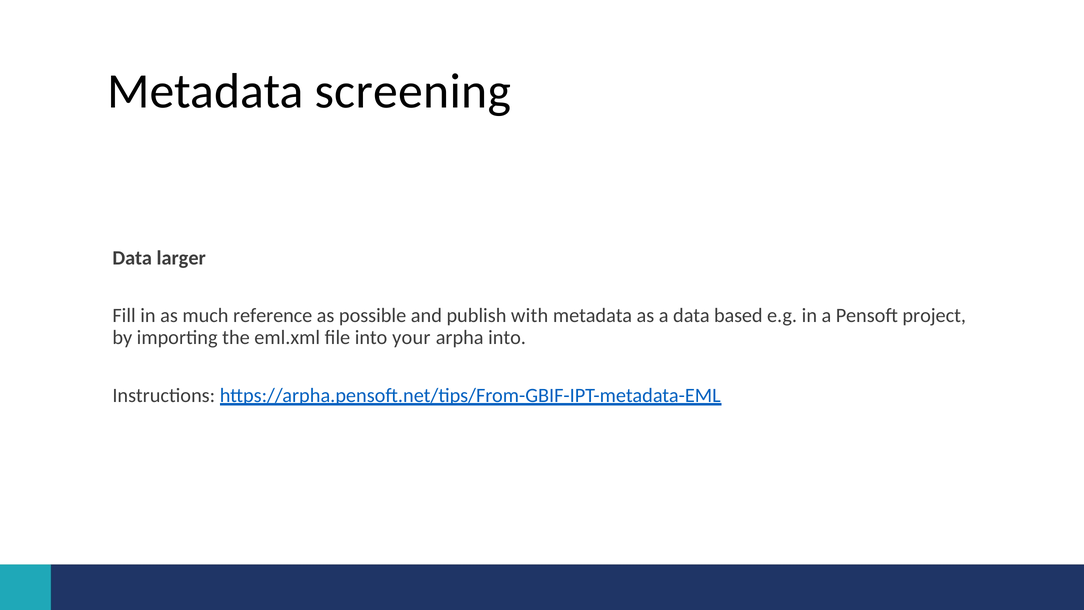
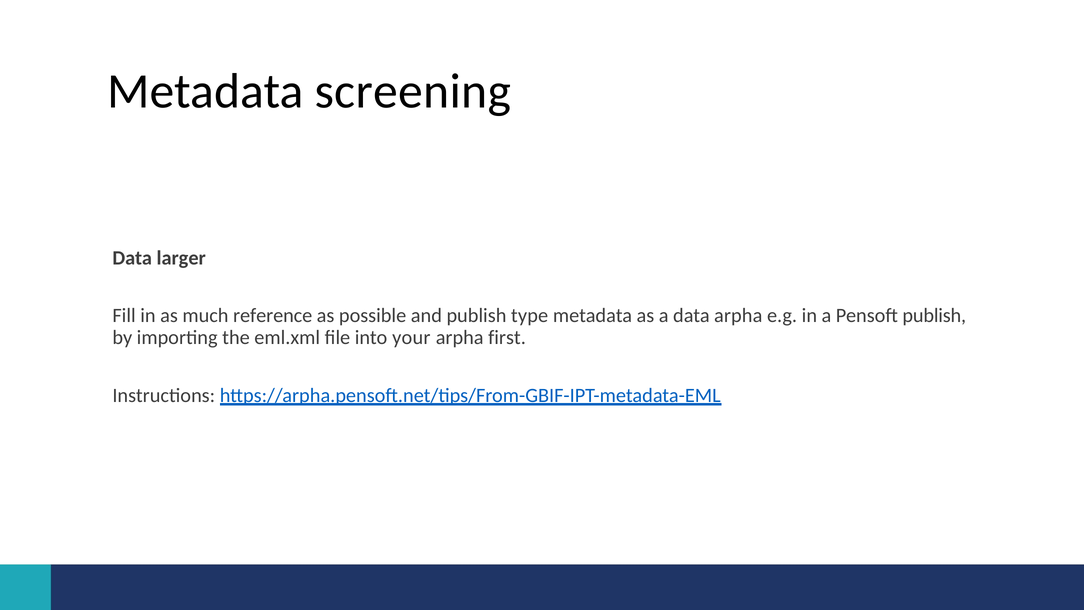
with: with -> type (530, 316)
data based: based -> arpha (738, 316)
Pensoft project: project -> publish (934, 316)
arpha into: into -> first (507, 338)
